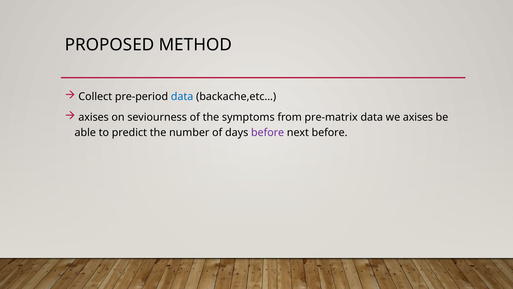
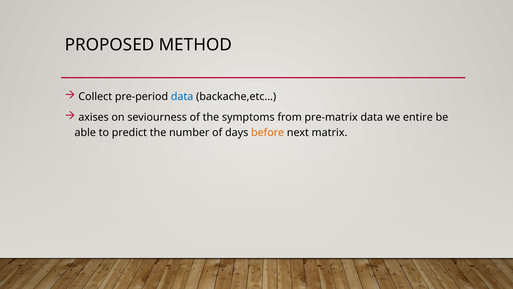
we axises: axises -> entire (418, 117)
before colour: purple -> orange (268, 133)
next before: before -> matrix (330, 133)
